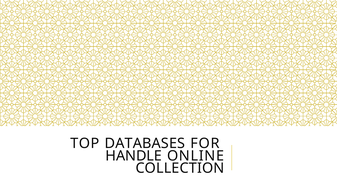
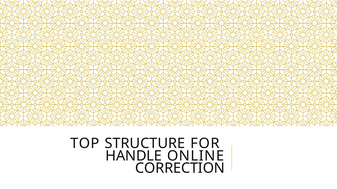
DATABASES: DATABASES -> STRUCTURE (145, 144)
COLLECTION: COLLECTION -> CORRECTION (180, 169)
